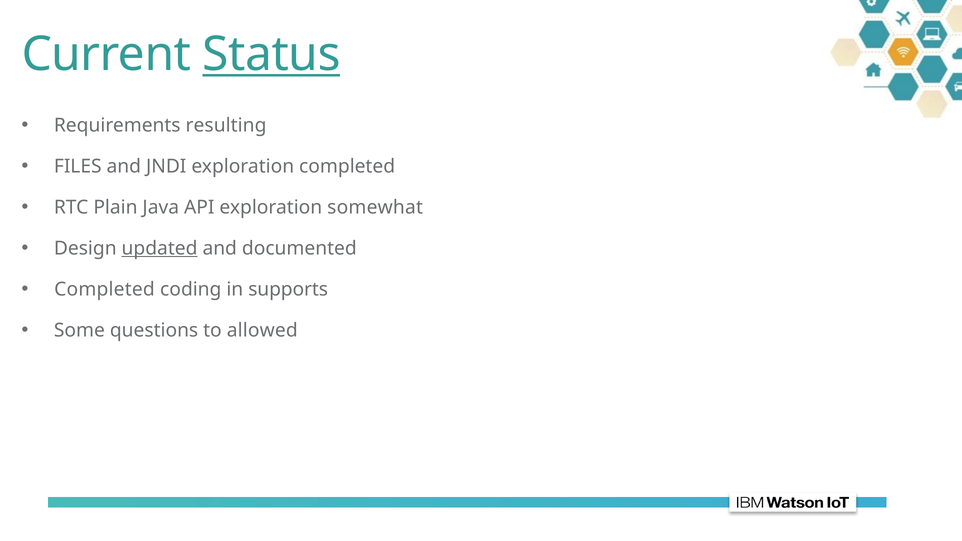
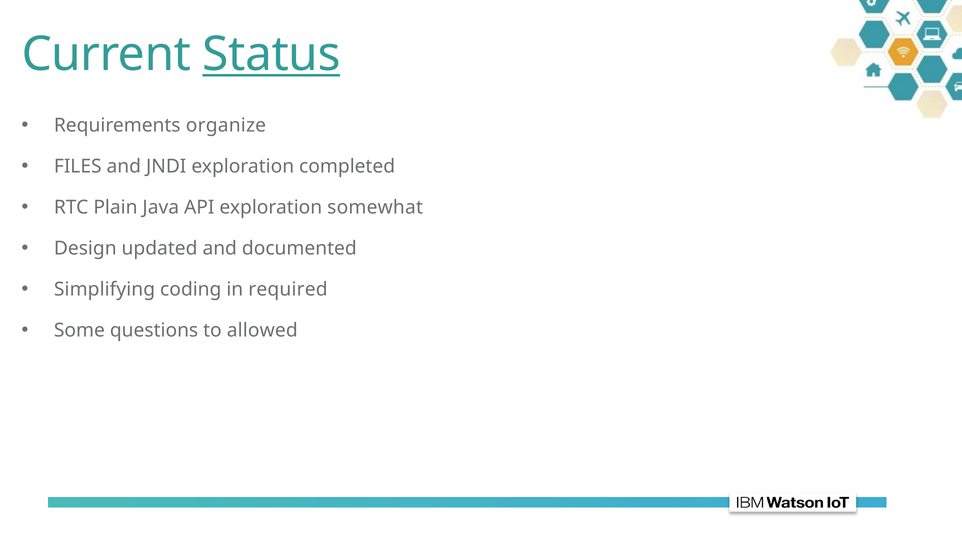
resulting: resulting -> organize (226, 125)
updated underline: present -> none (160, 248)
Completed: Completed -> Simplifying (105, 290)
supports: supports -> required (288, 290)
